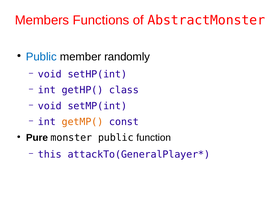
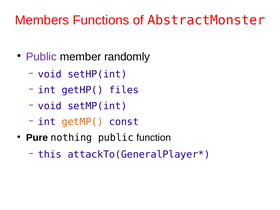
Public colour: blue -> purple (41, 57)
class: class -> files (124, 90)
monster: monster -> nothing (71, 138)
